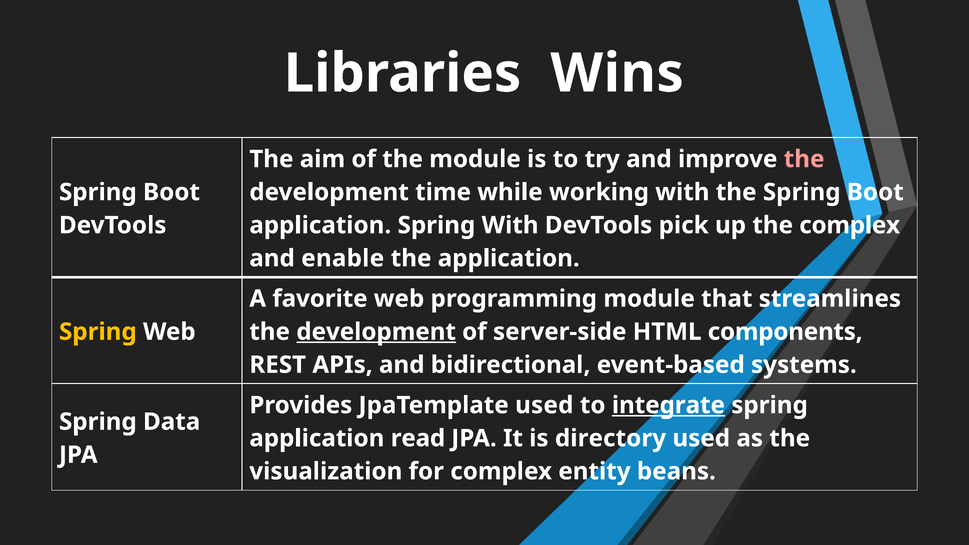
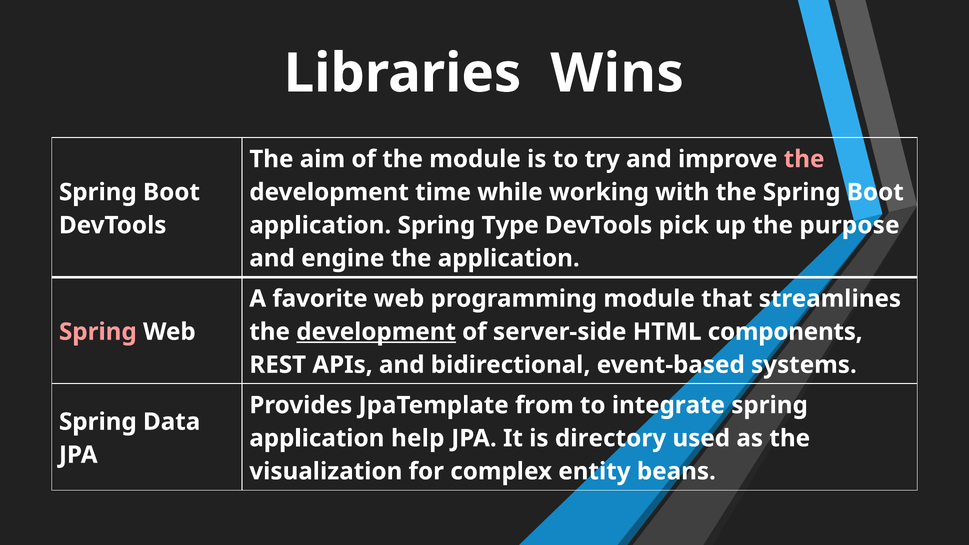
Spring With: With -> Type (510, 225)
the complex: complex -> purpose (849, 225)
enable: enable -> engine (343, 258)
Spring colour: yellow -> pink (98, 332)
JpaTemplate used: used -> from (544, 405)
integrate underline: present -> none (668, 405)
read: read -> help (418, 438)
